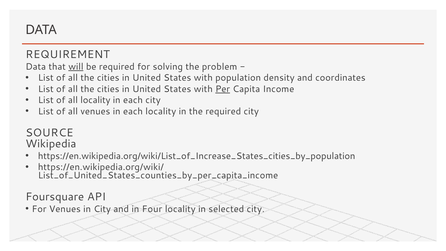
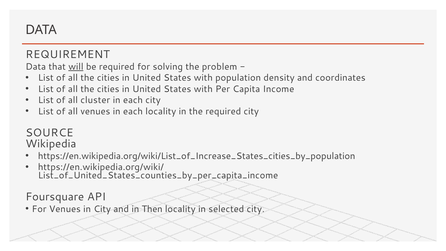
Per underline: present -> none (223, 89)
all locality: locality -> cluster (95, 100)
Four: Four -> Then (152, 209)
